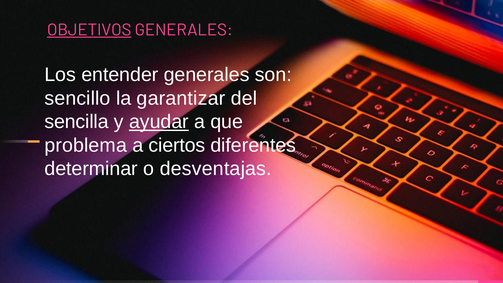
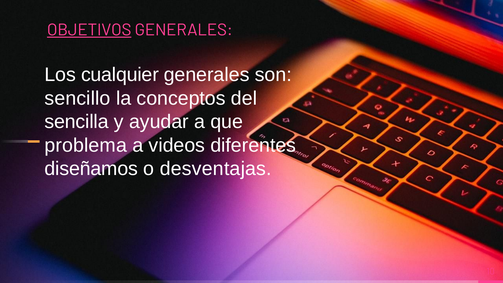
entender: entender -> cualquier (120, 75)
garantizar: garantizar -> conceptos (181, 98)
ayudar underline: present -> none (159, 122)
ciertos: ciertos -> videos (177, 145)
determinar: determinar -> diseñamos (91, 169)
